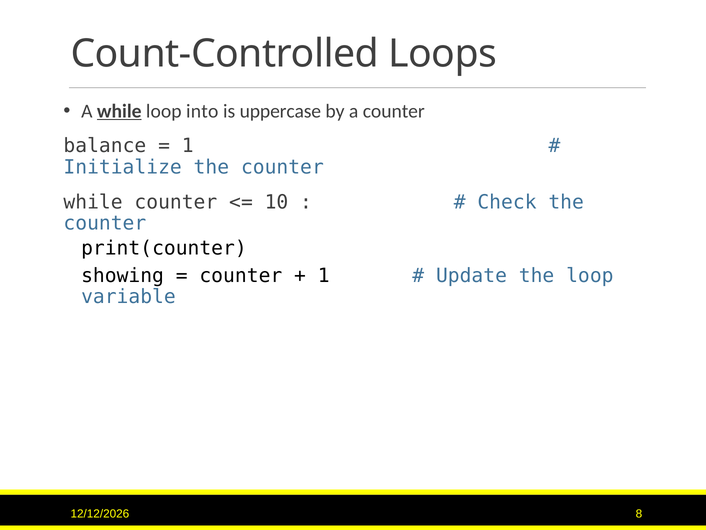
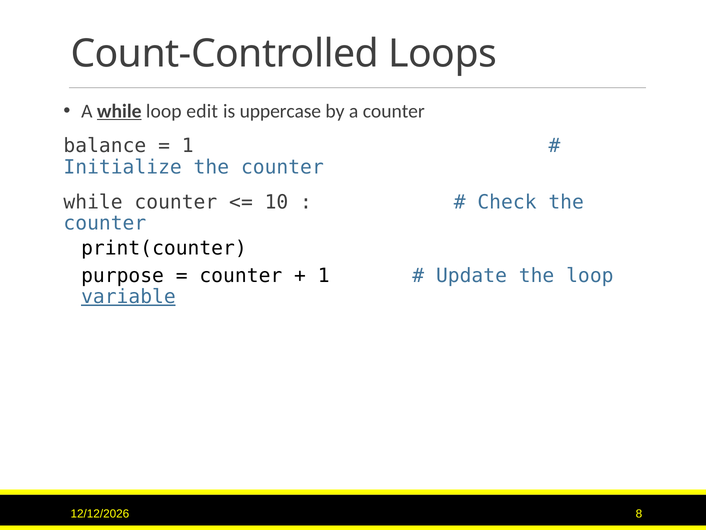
into: into -> edit (202, 111)
showing: showing -> purpose (123, 275)
variable underline: none -> present (128, 297)
